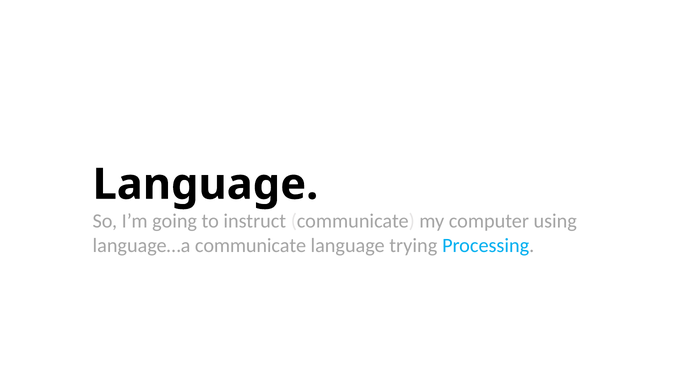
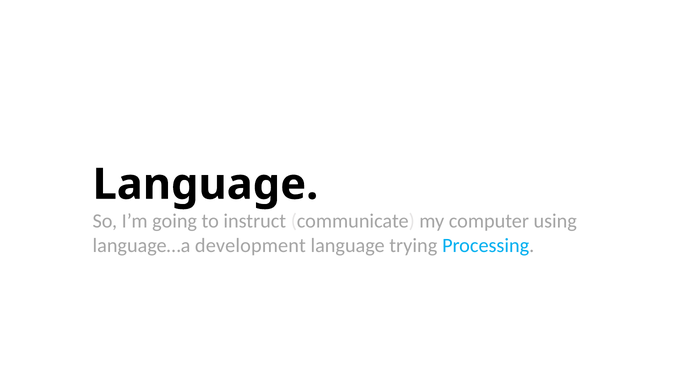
language…a communicate: communicate -> development (250, 245)
